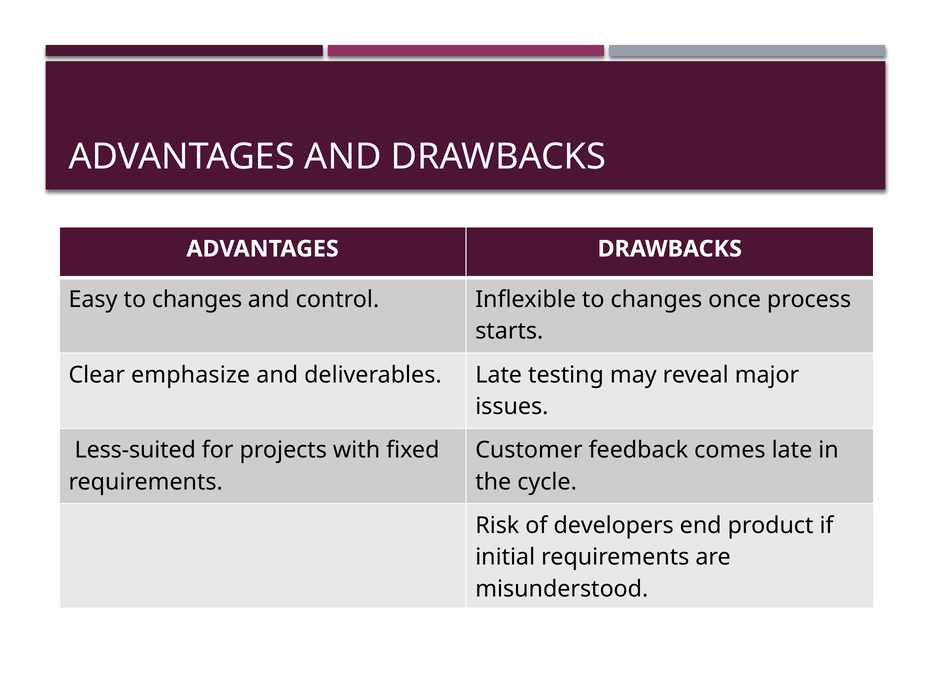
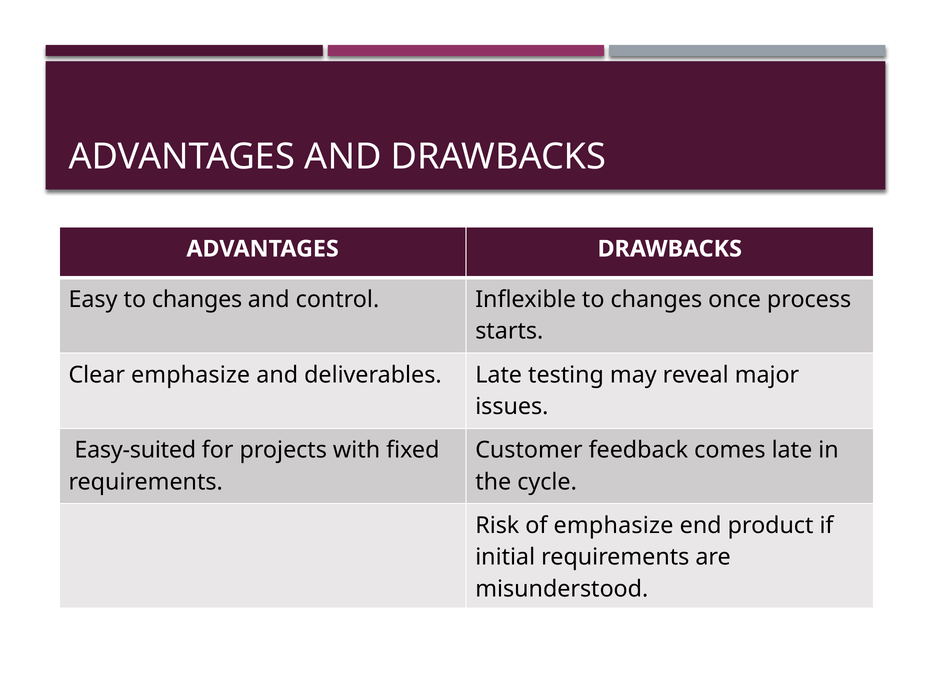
Less-suited: Less-suited -> Easy-suited (135, 450)
of developers: developers -> emphasize (614, 525)
